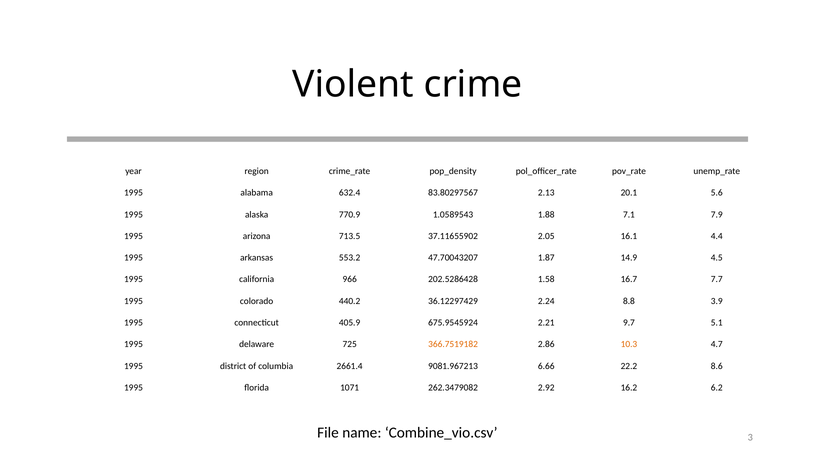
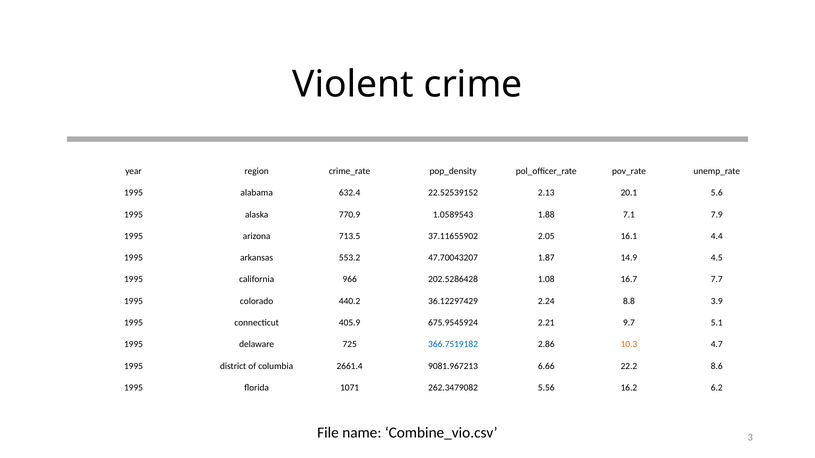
83.80297567: 83.80297567 -> 22.52539152 (453, 193)
1.58: 1.58 -> 1.08 (546, 280)
366.7519182 colour: orange -> blue (453, 345)
2.92: 2.92 -> 5.56 (546, 388)
